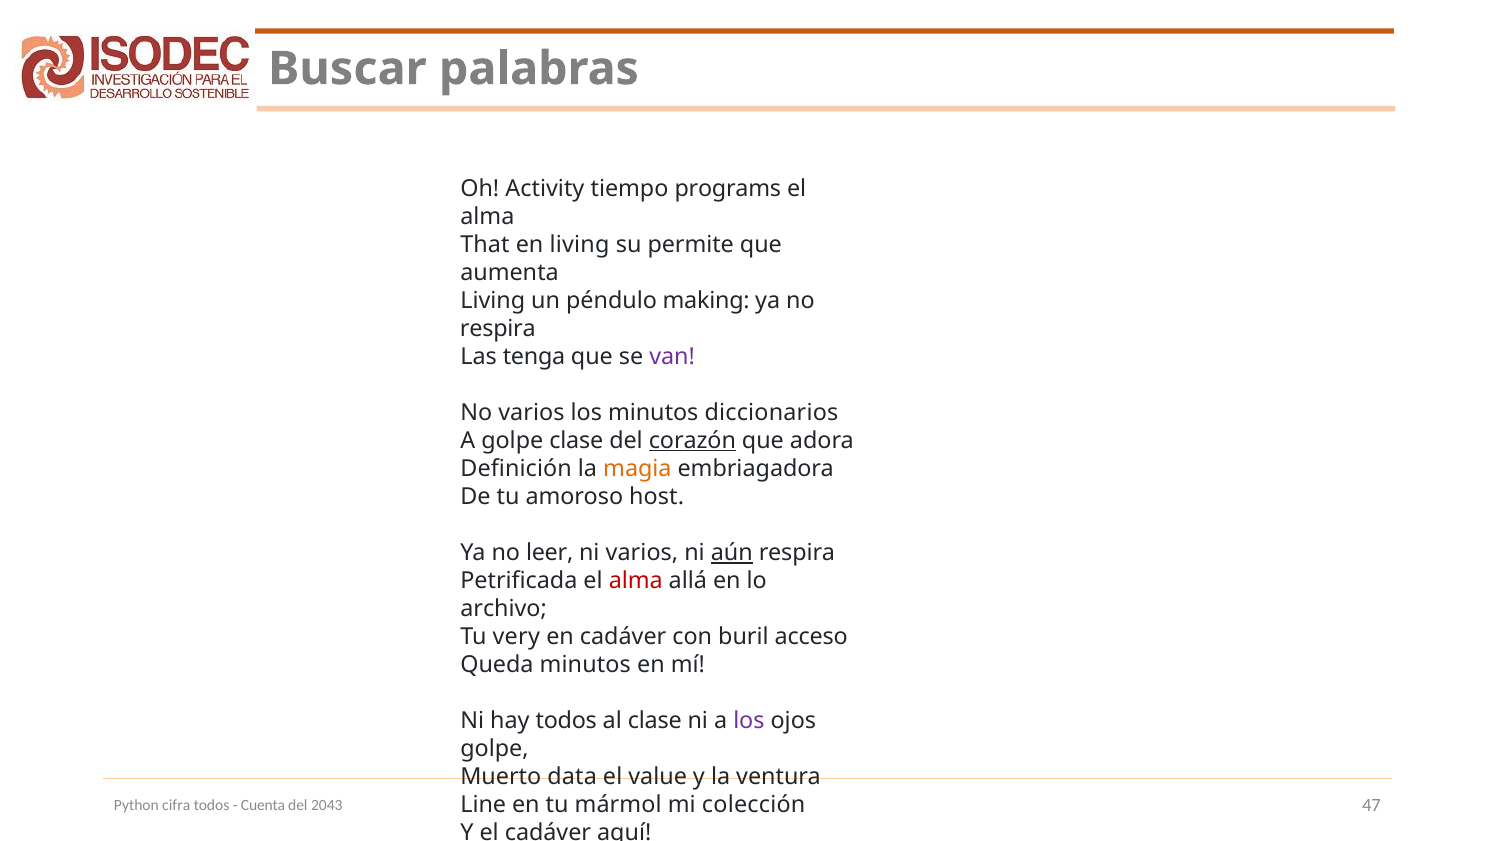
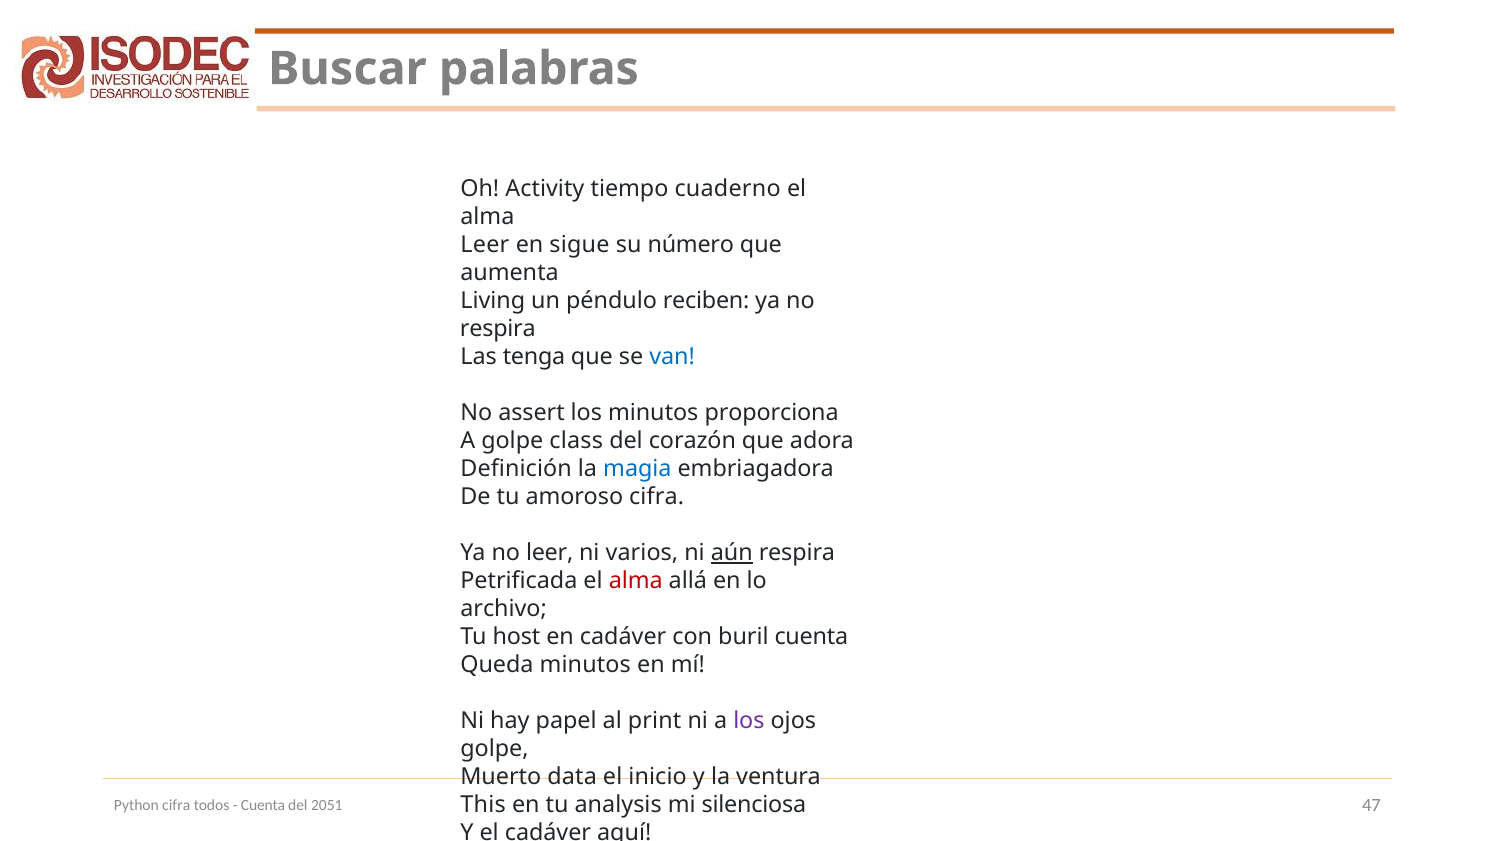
programs: programs -> cuaderno (728, 188)
That: That -> Leer (485, 244)
en living: living -> sigue (580, 244)
permite: permite -> número (691, 244)
making: making -> reciben (706, 301)
van colour: purple -> blue (672, 357)
No varios: varios -> assert (531, 413)
diccionarios: diccionarios -> proporciona (772, 413)
golpe clase: clase -> class (576, 441)
corazón underline: present -> none (692, 441)
magia colour: orange -> blue (637, 469)
amoroso host: host -> cifra (657, 497)
very: very -> host (516, 637)
buril acceso: acceso -> cuenta (811, 637)
hay todos: todos -> papel (566, 721)
al clase: clase -> print (655, 721)
value: value -> inicio (658, 777)
Line: Line -> This (483, 805)
mármol: mármol -> analysis (618, 805)
colección: colección -> silenciosa (754, 805)
2043: 2043 -> 2051 (327, 806)
